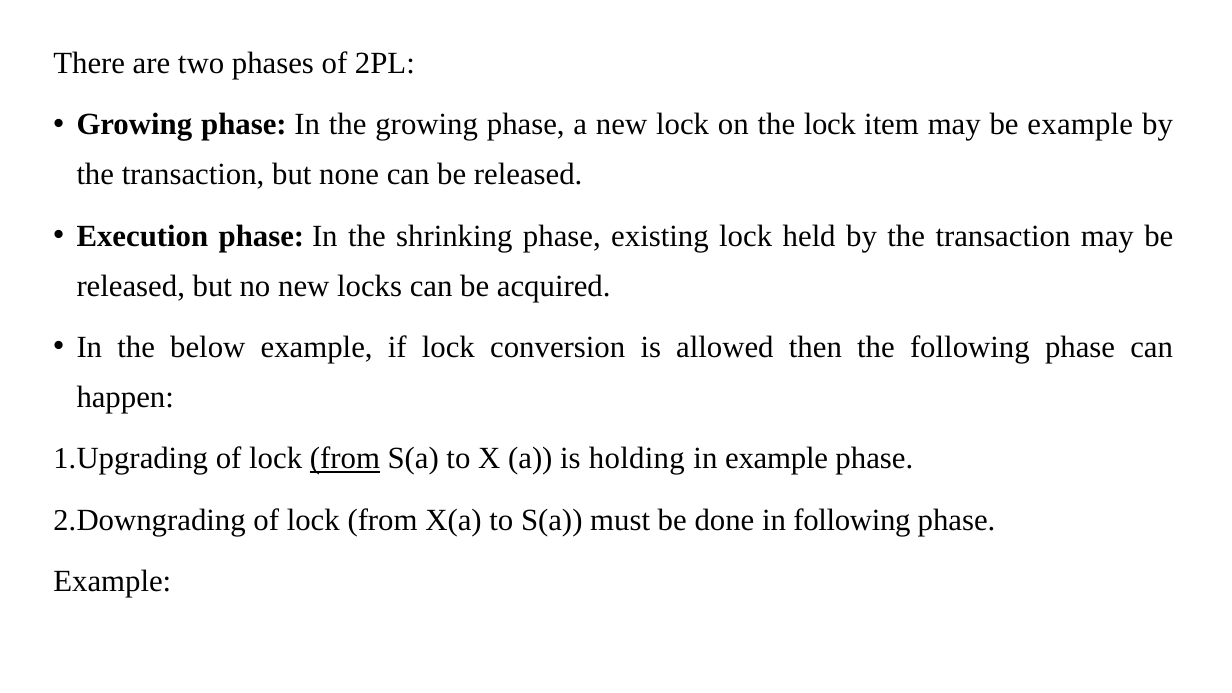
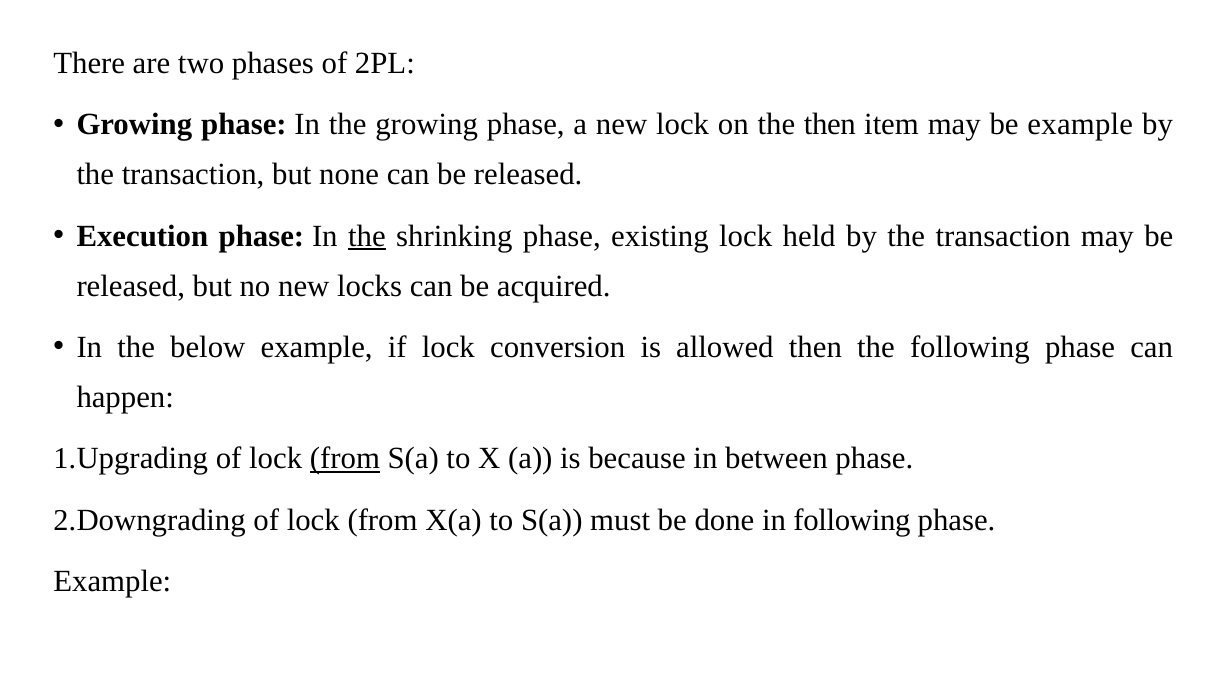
the lock: lock -> then (830, 125)
the underline: none -> present (367, 236)
holding: holding -> because (637, 459)
in example: example -> between (776, 459)
